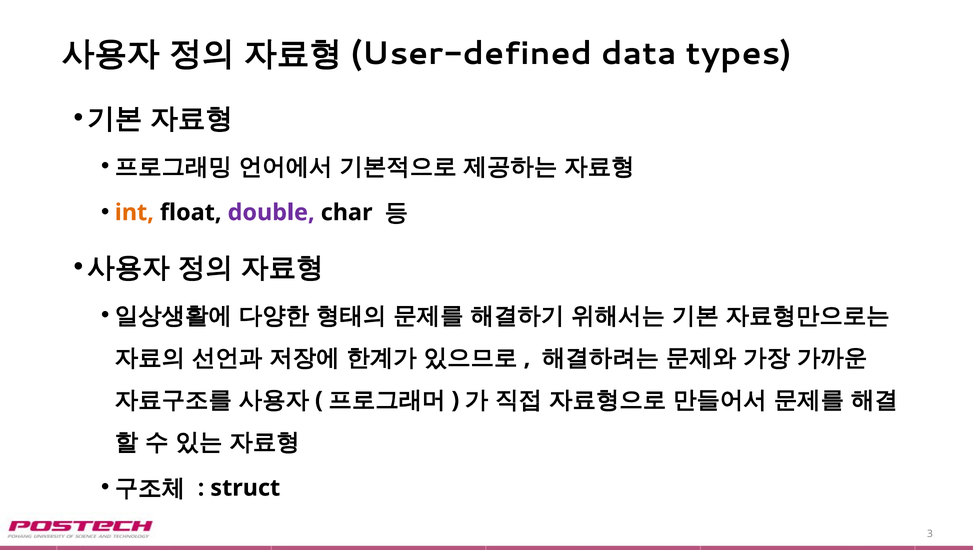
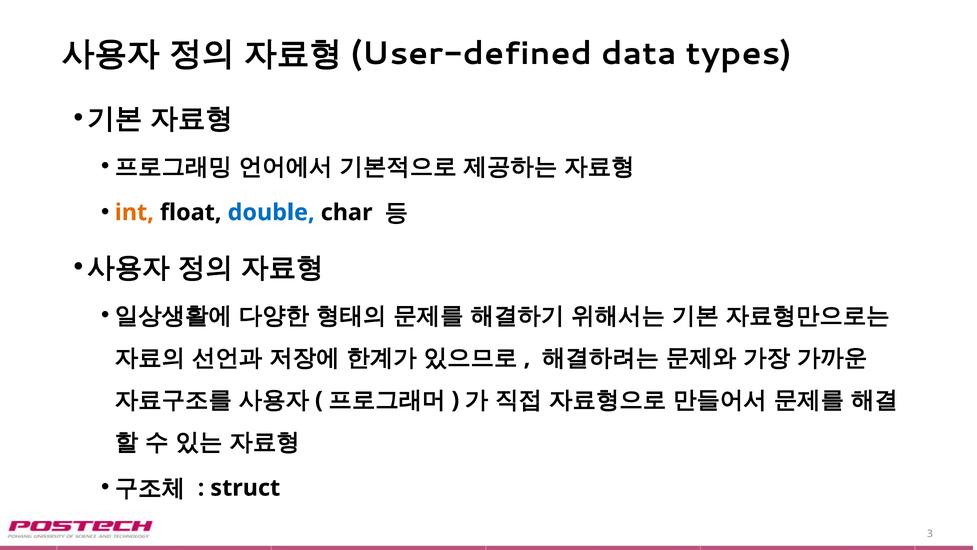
double colour: purple -> blue (271, 212)
